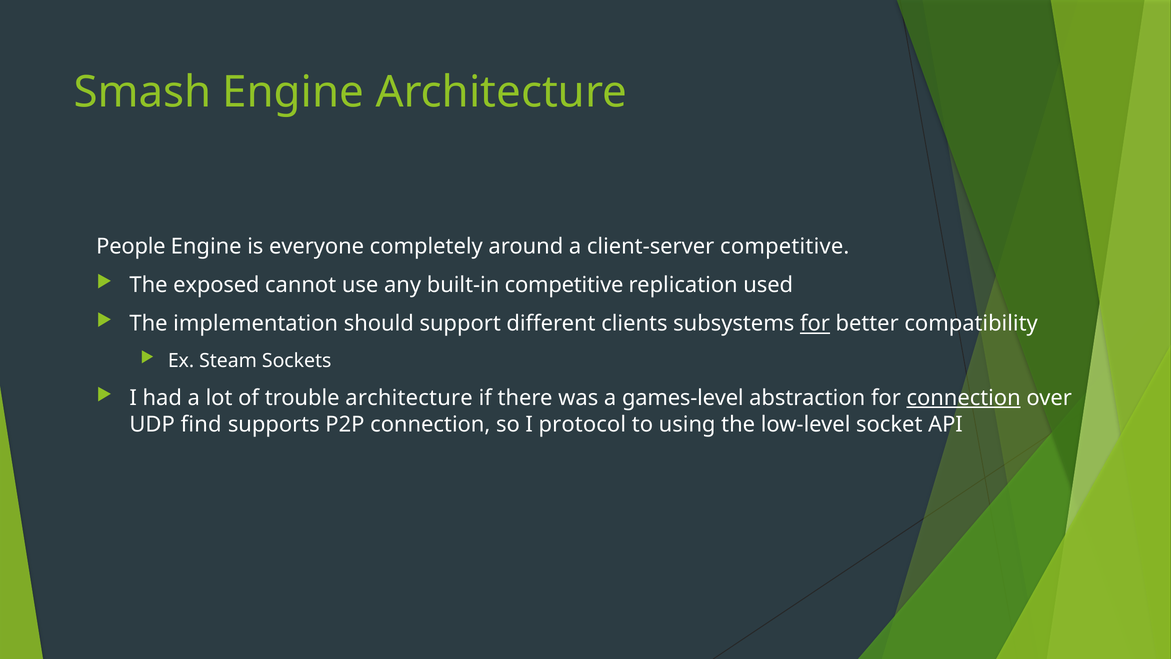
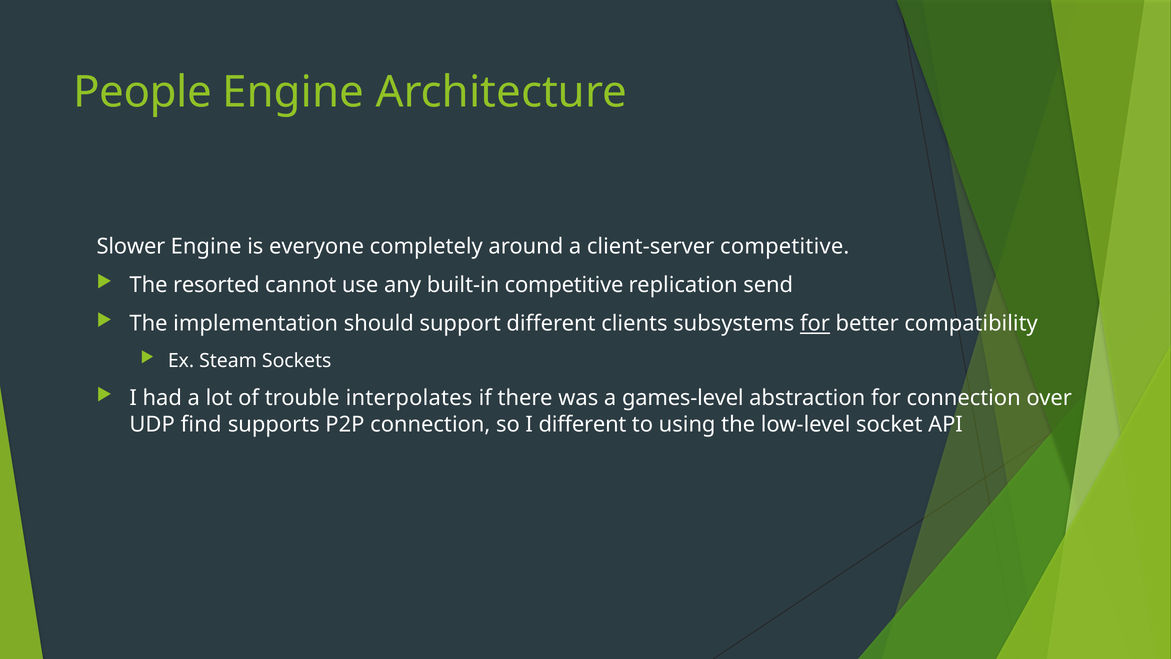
Smash: Smash -> People (143, 92)
People: People -> Slower (131, 246)
exposed: exposed -> resorted (216, 285)
used: used -> send (768, 285)
trouble architecture: architecture -> interpolates (409, 398)
connection underline: present -> none (964, 398)
I protocol: protocol -> different (582, 424)
